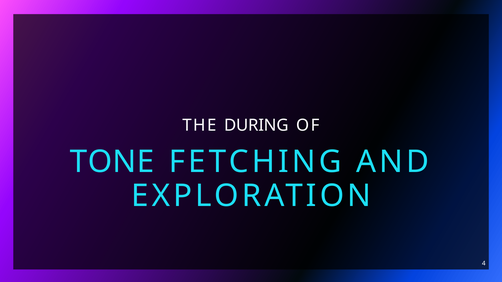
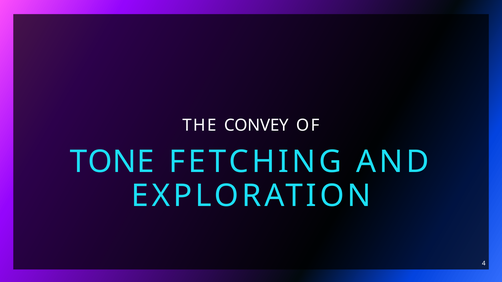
DURING: DURING -> CONVEY (256, 125)
